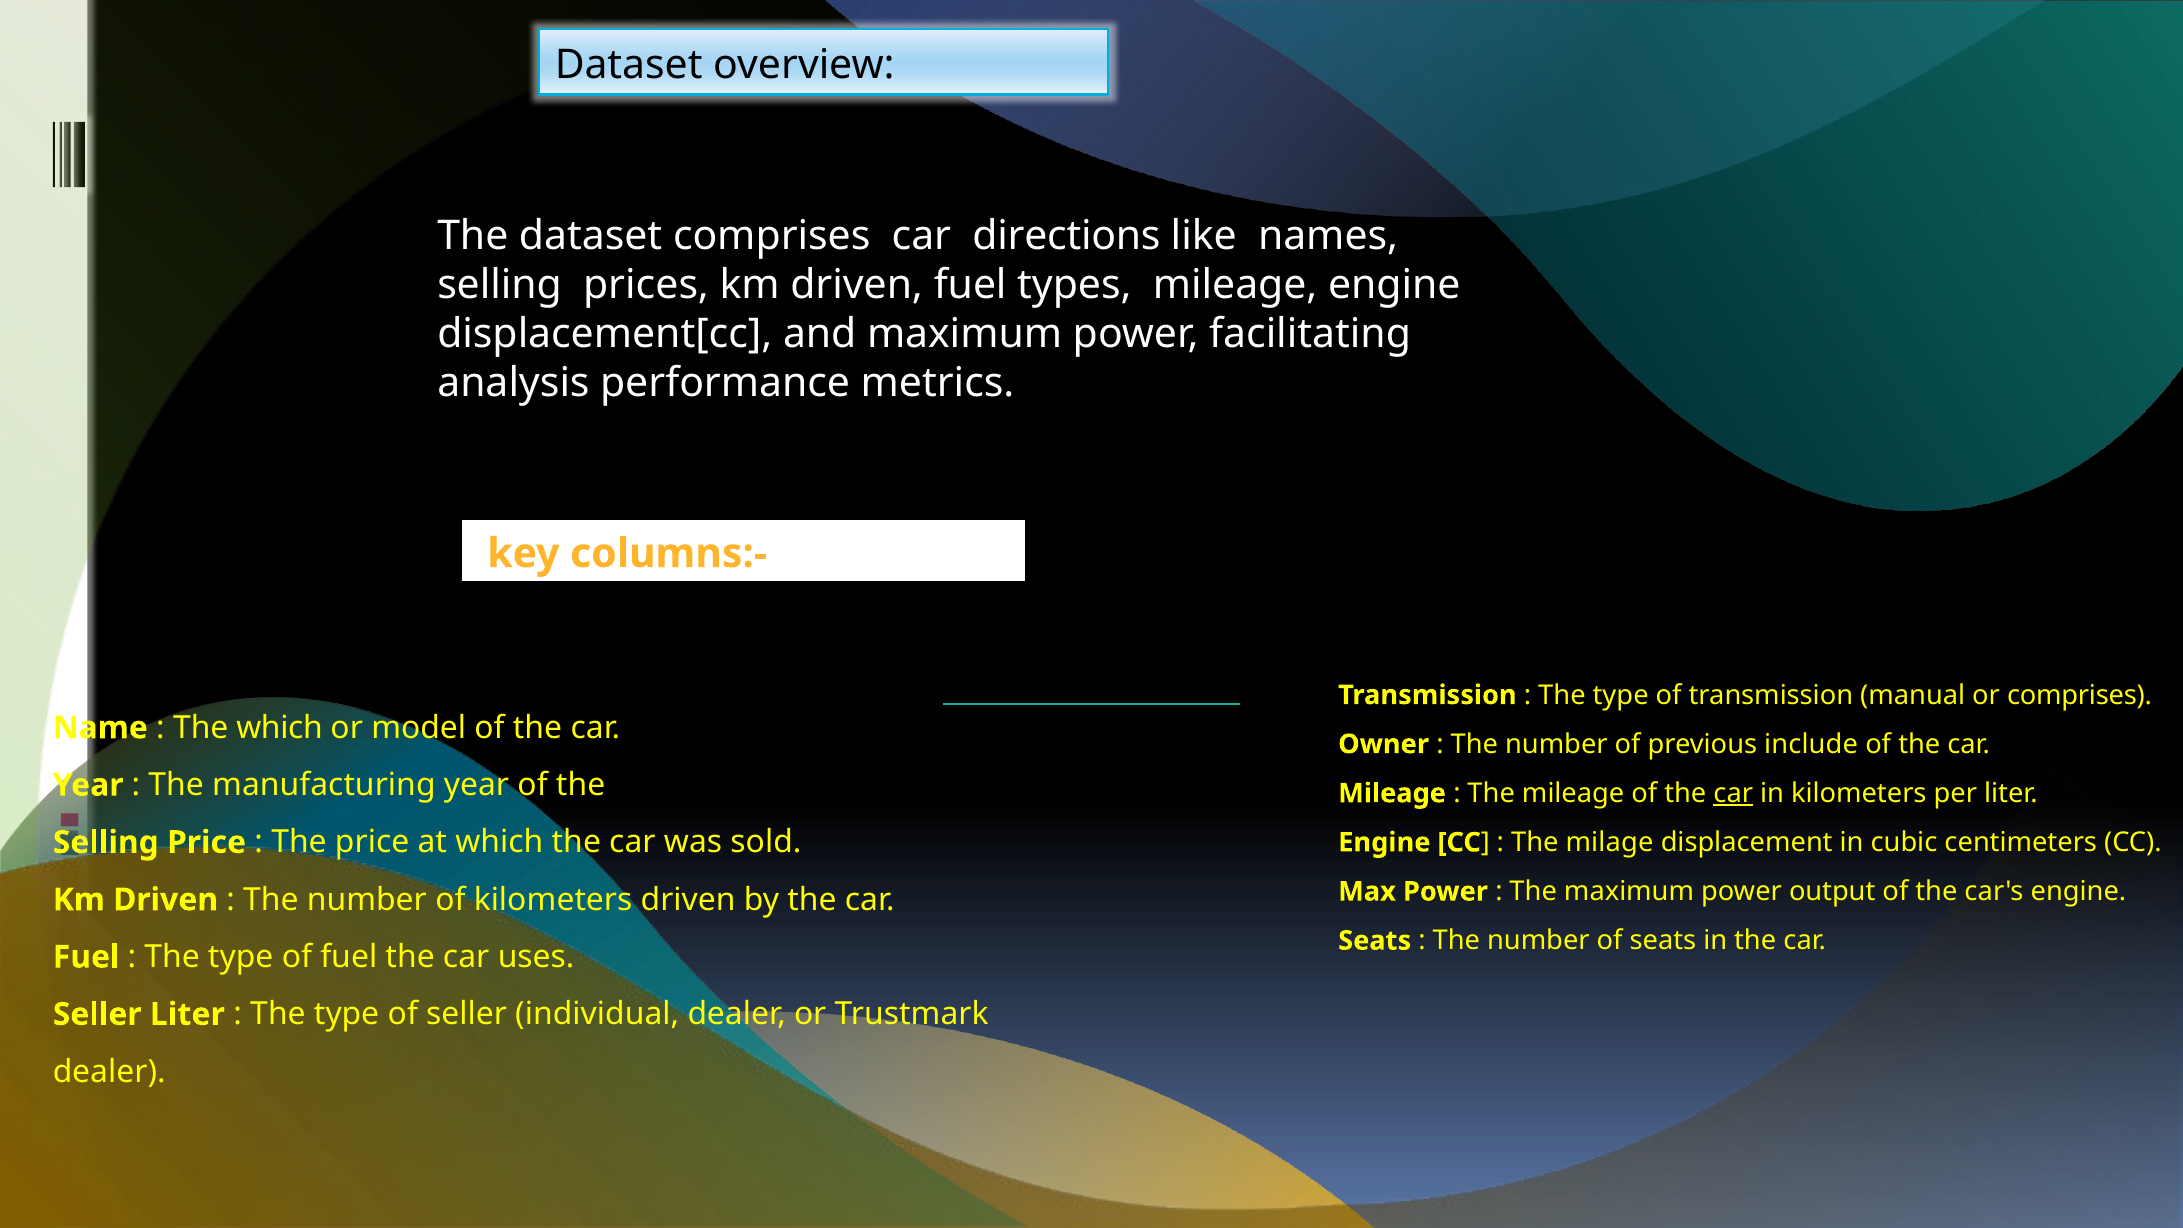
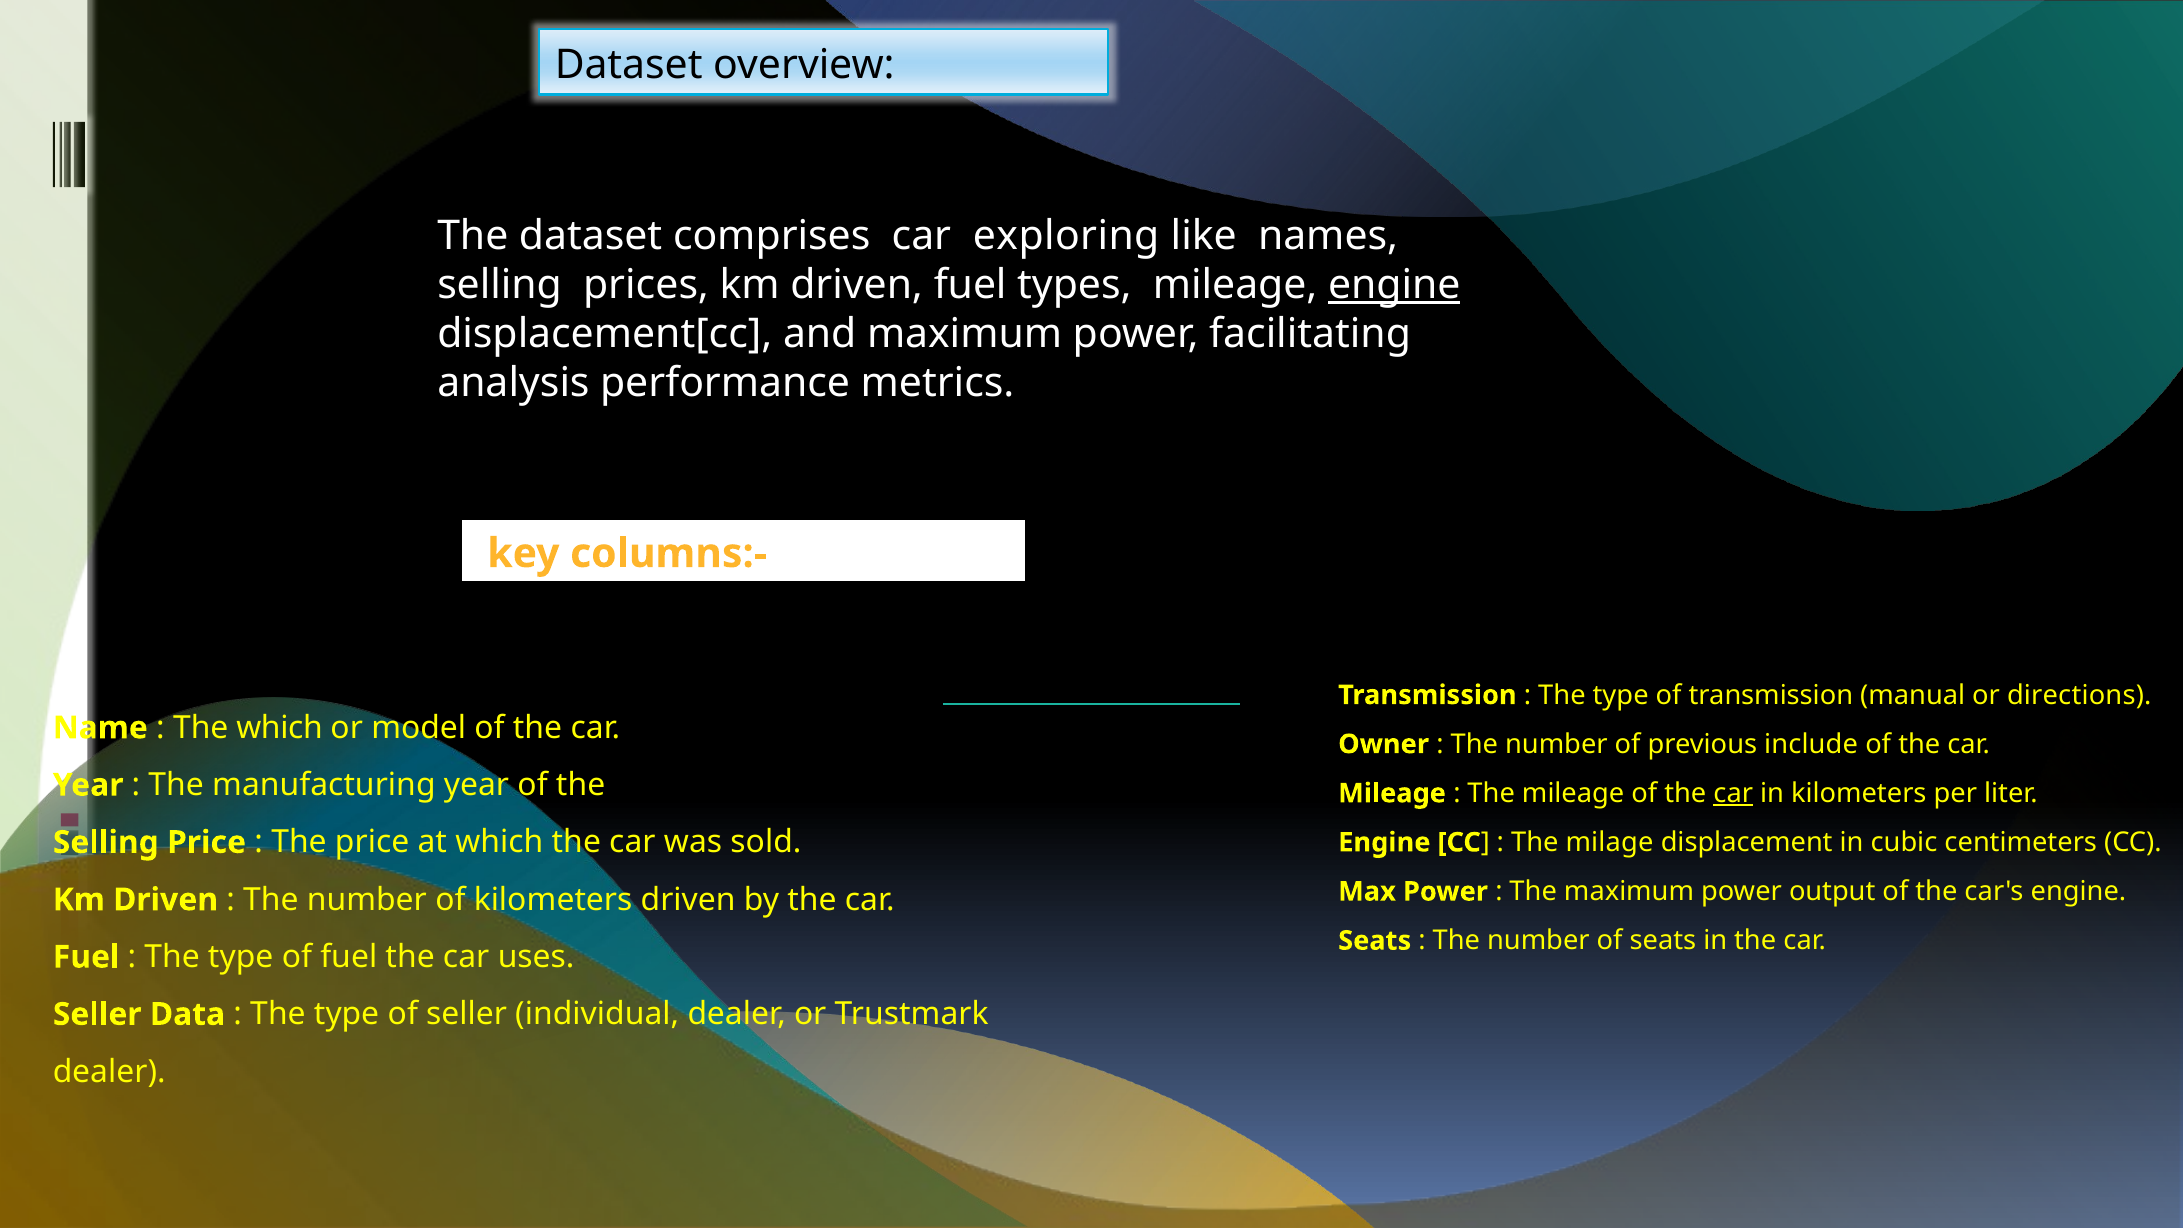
directions: directions -> exploring (1066, 236)
engine underline: none -> present (1394, 285)
or comprises: comprises -> directions (2079, 695)
Seller Liter: Liter -> Data (187, 1014)
